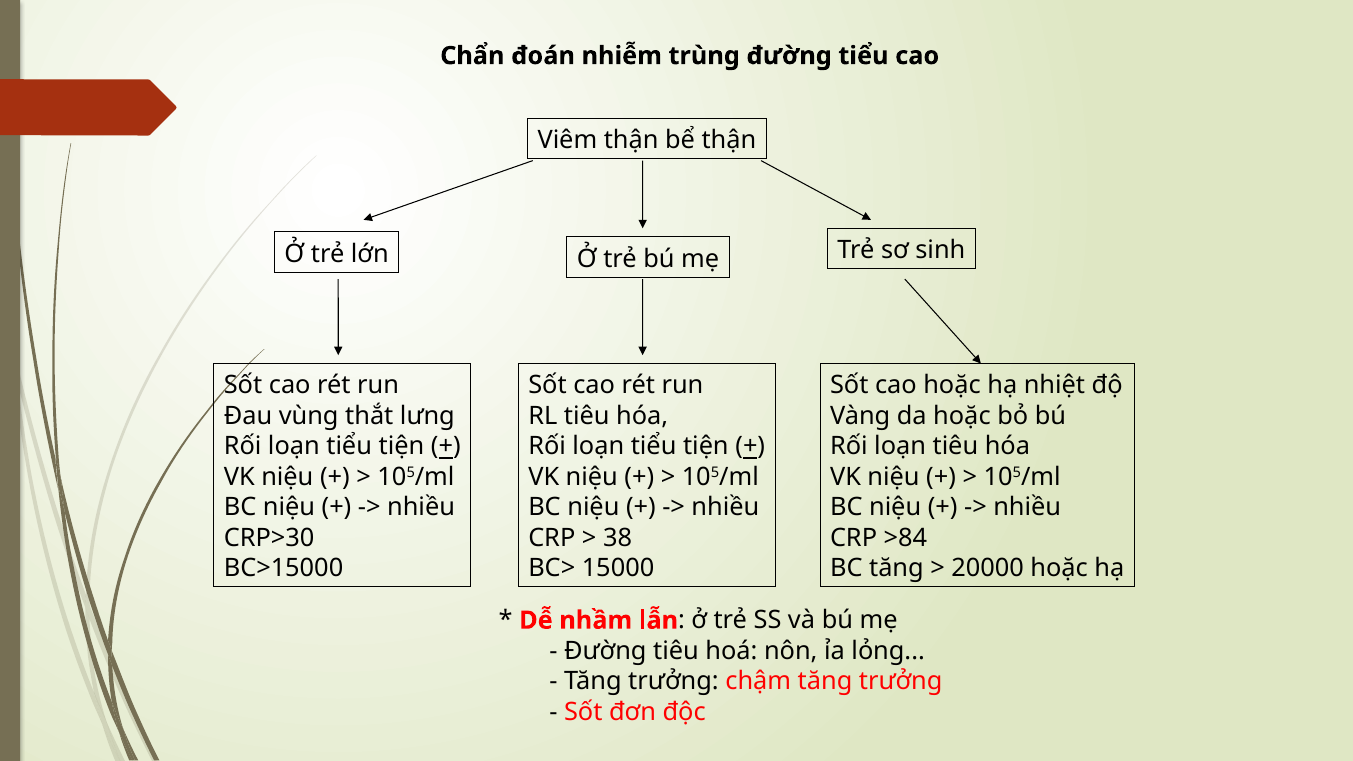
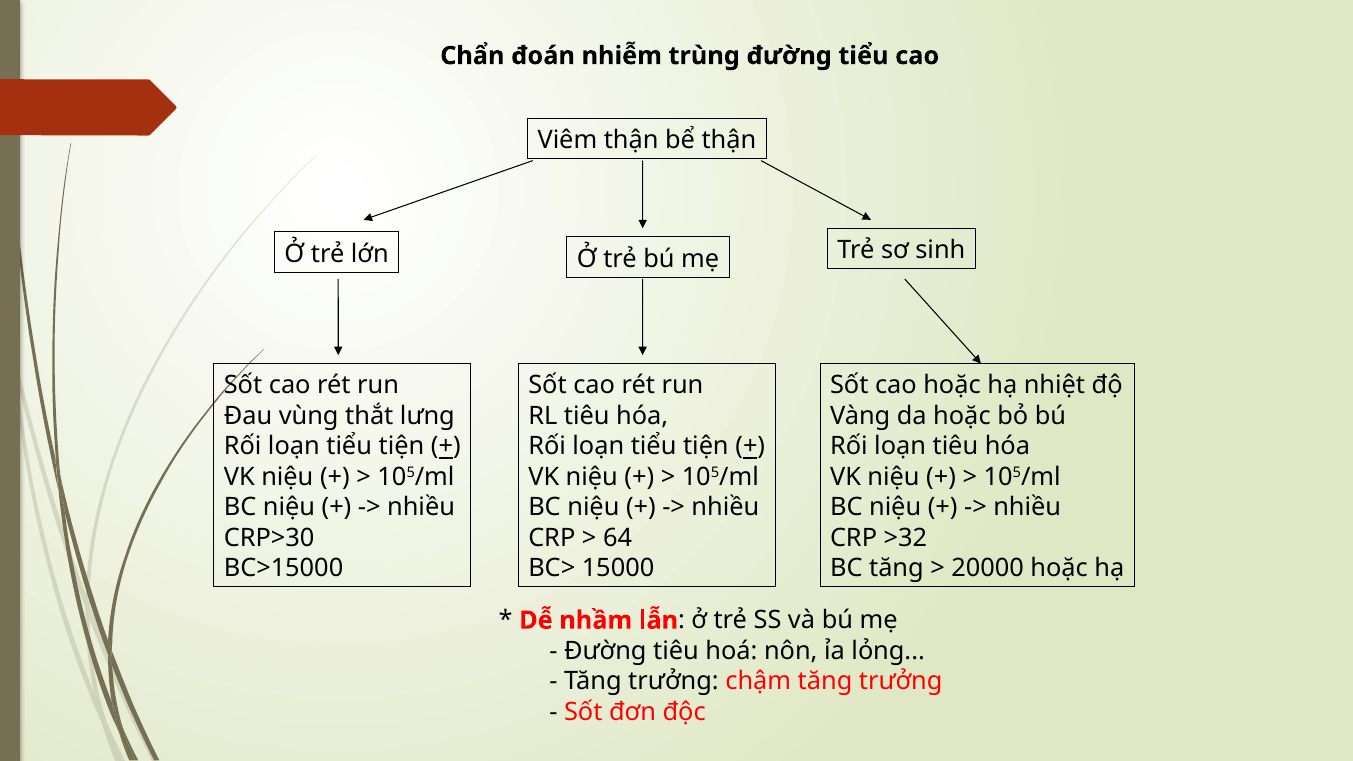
38: 38 -> 64 (618, 538)
>84: >84 -> >32 (905, 538)
